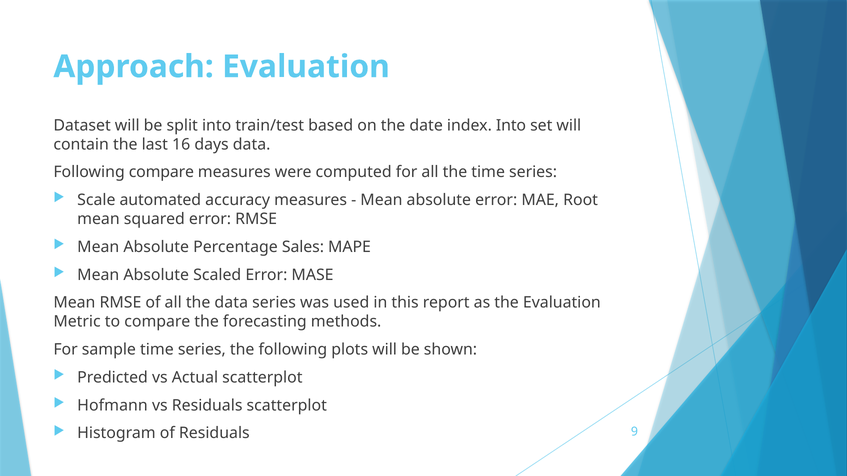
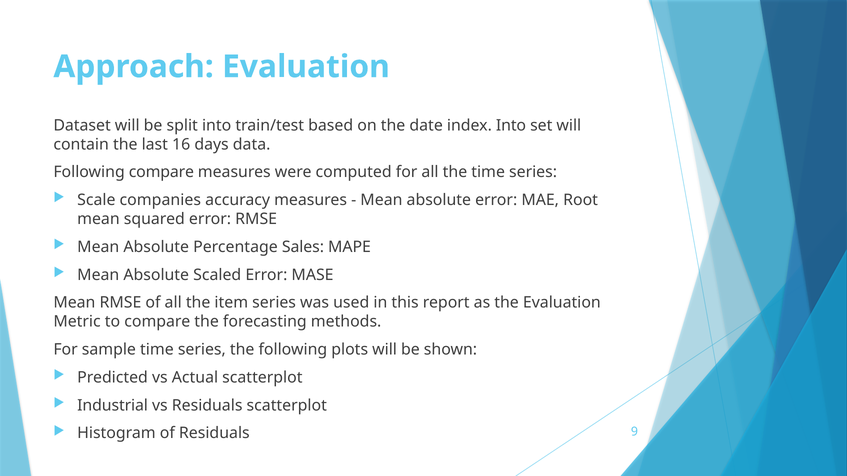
automated: automated -> companies (160, 200)
the data: data -> item (231, 303)
Hofmann: Hofmann -> Industrial (113, 406)
